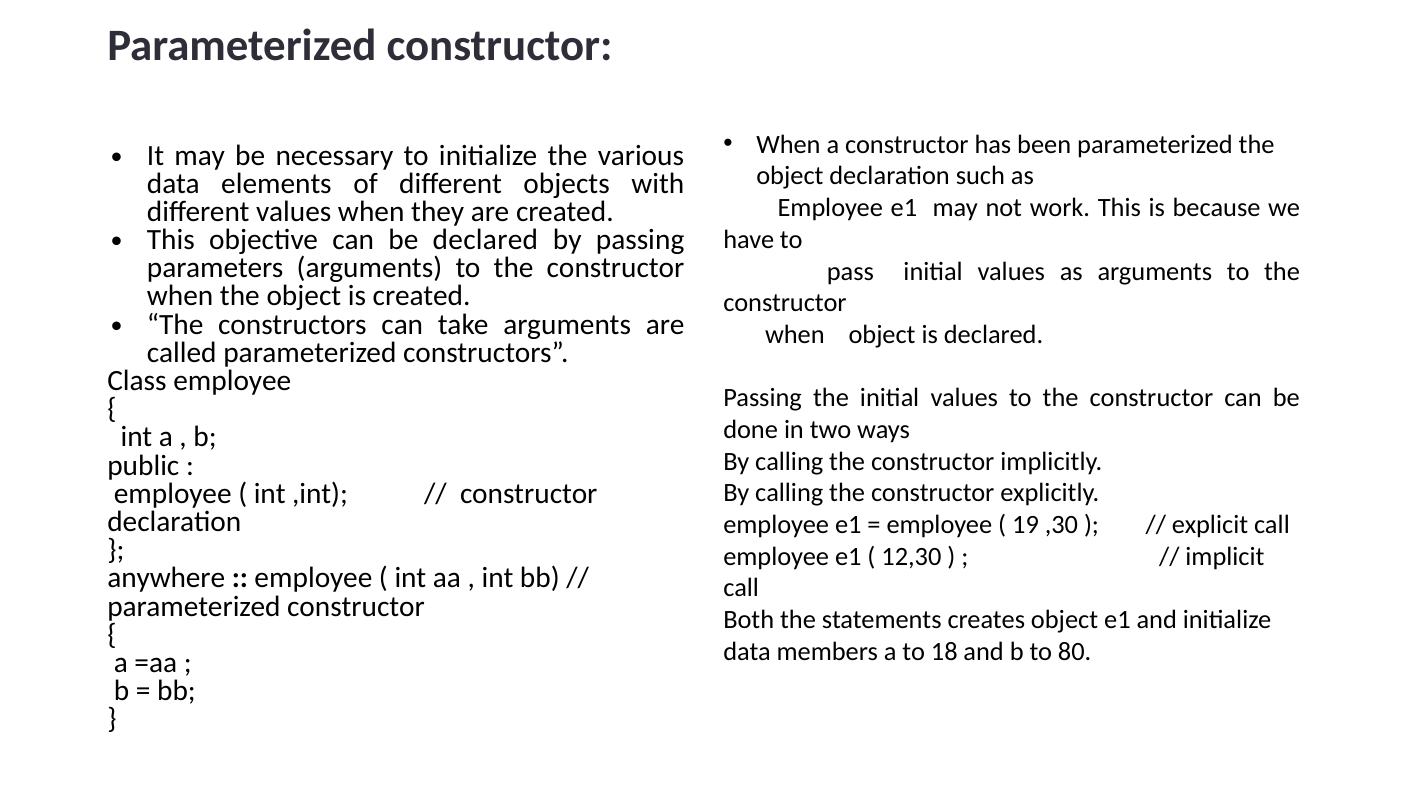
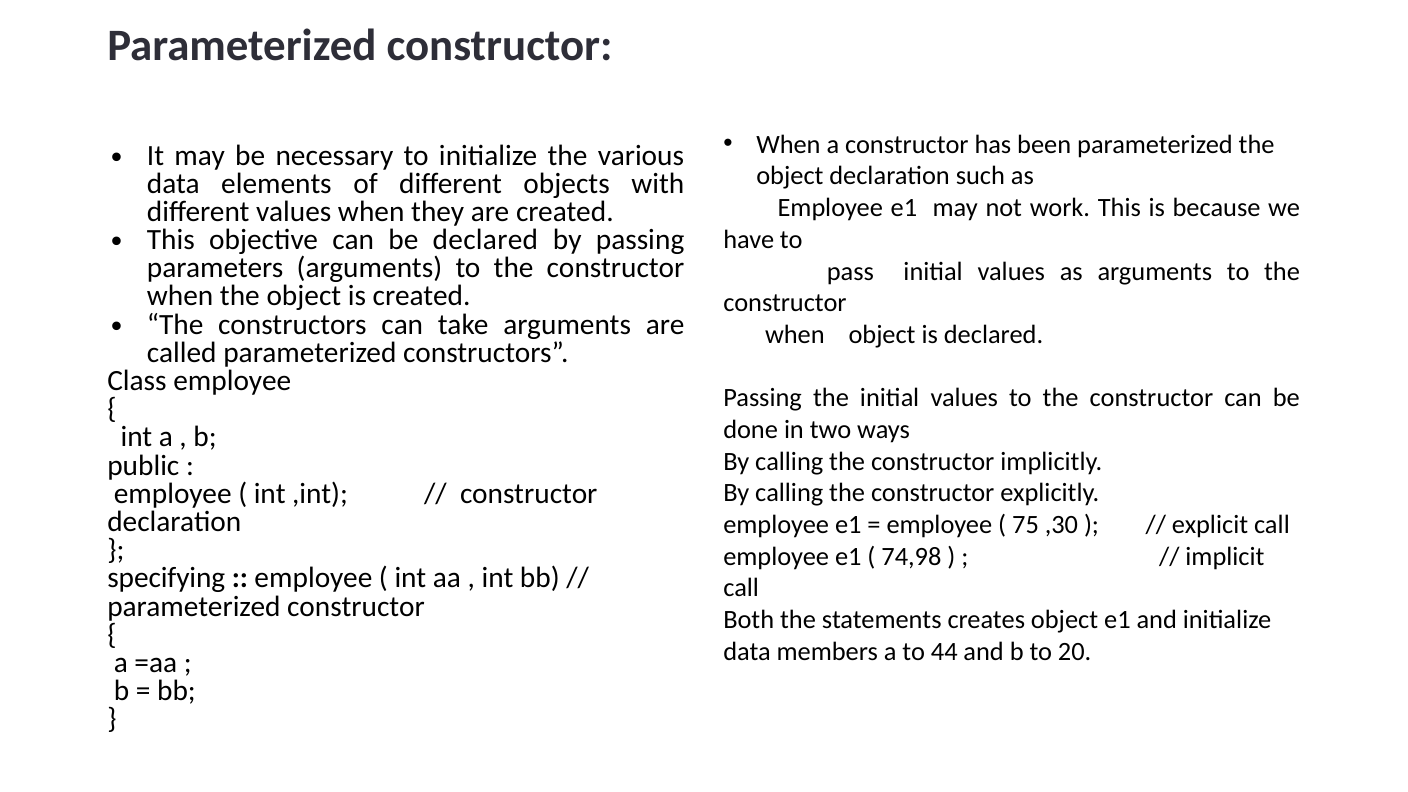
19: 19 -> 75 (1026, 525)
12,30: 12,30 -> 74,98 (911, 556)
anywhere: anywhere -> specifying (166, 578)
18: 18 -> 44 (944, 651)
80: 80 -> 20 (1075, 651)
